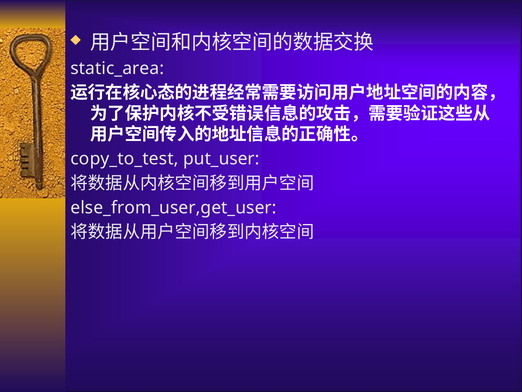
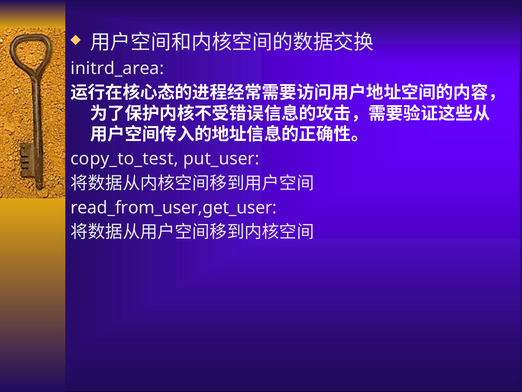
static_area: static_area -> initrd_area (117, 68)
else_from_user,get_user: else_from_user,get_user -> read_from_user,get_user (174, 207)
